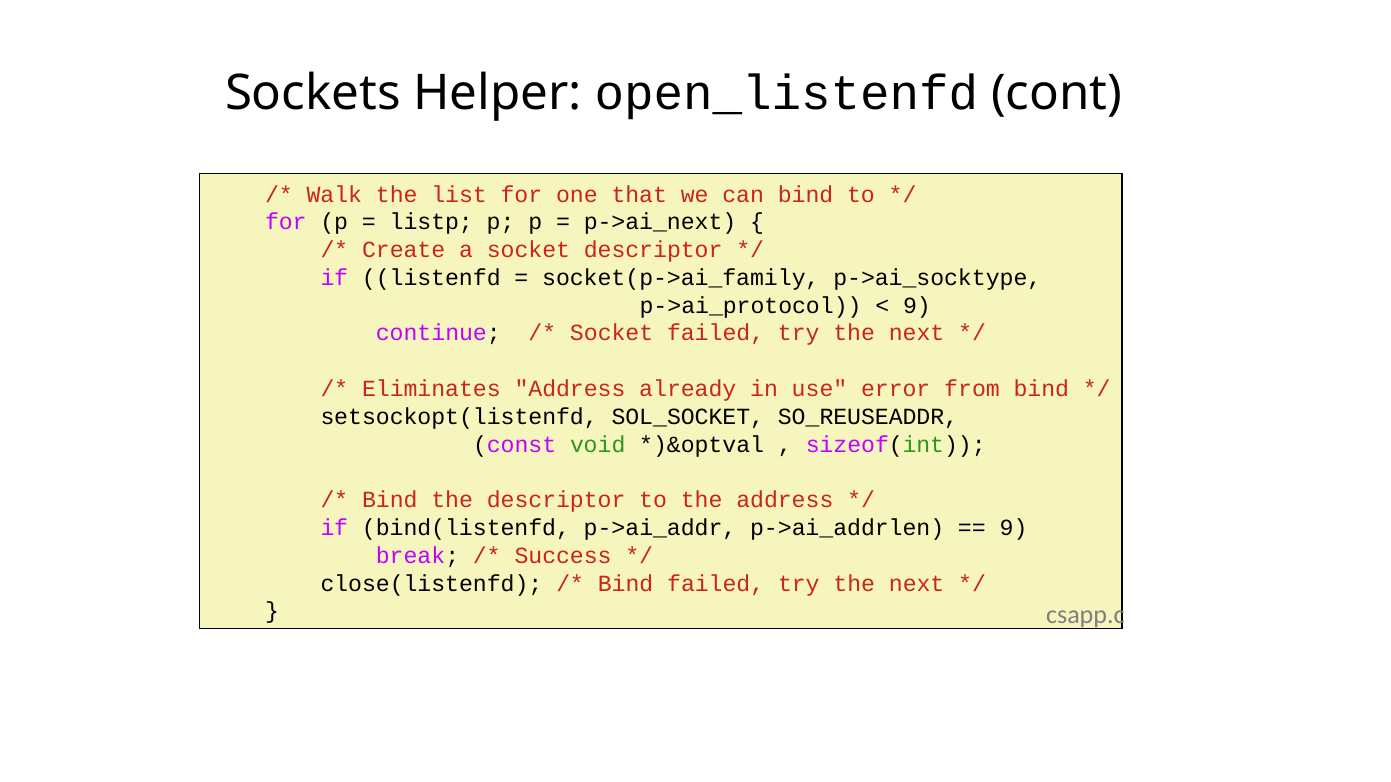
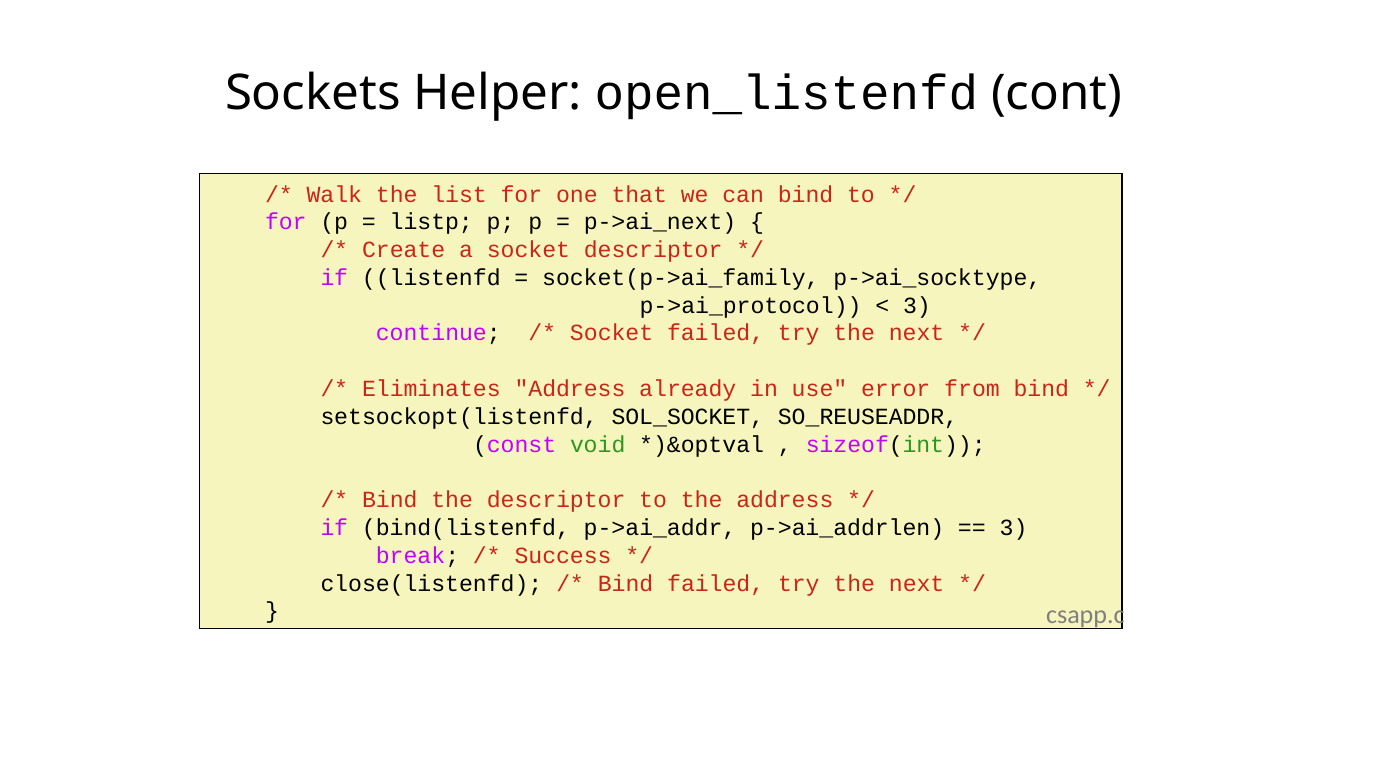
9: 9 -> 3 (917, 306)
9: 9 -> 3 (1014, 528)
